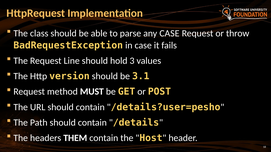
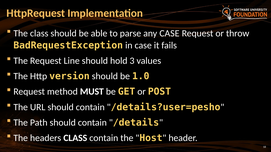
3.1: 3.1 -> 1.0 (141, 76)
headers THEM: THEM -> CLASS (75, 138)
